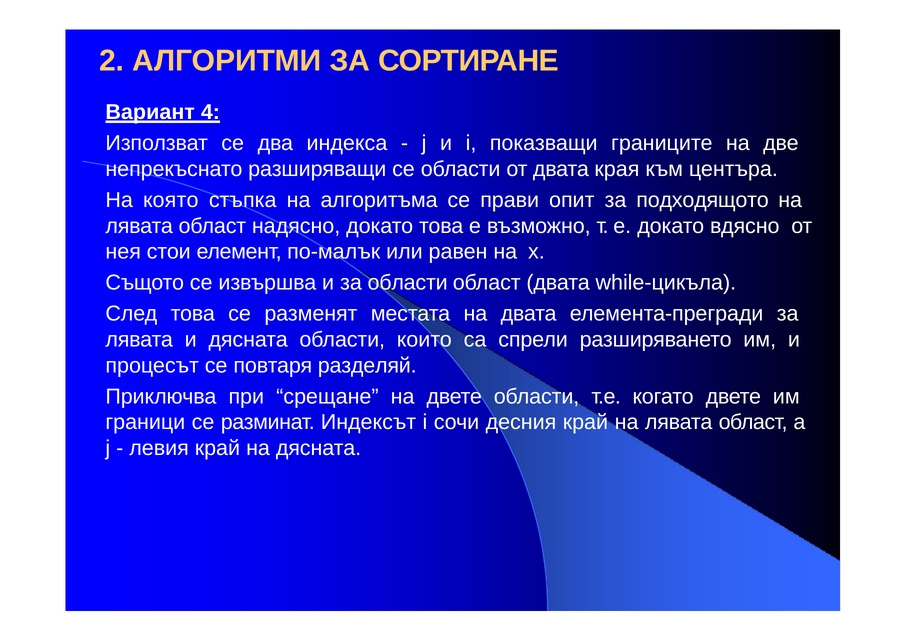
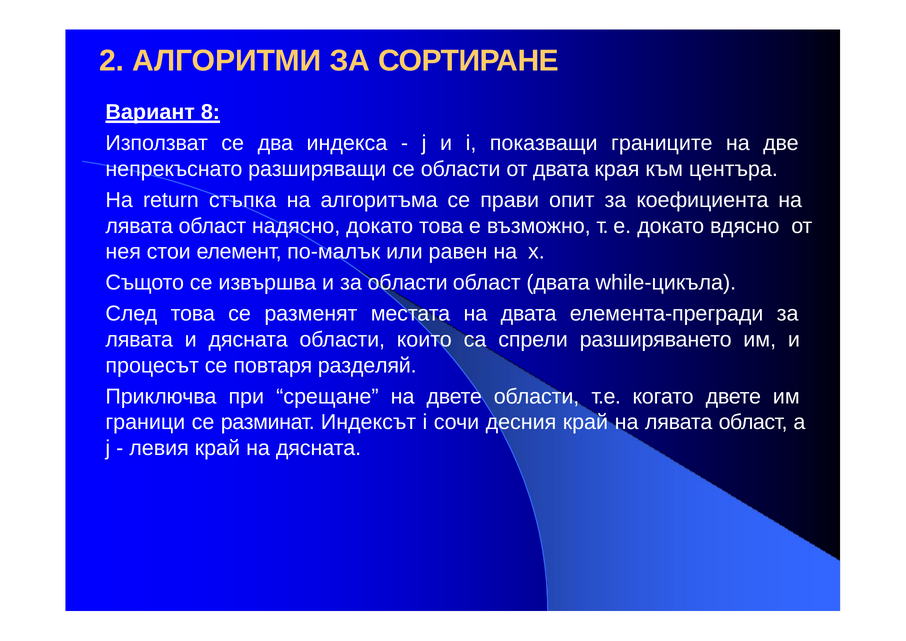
4: 4 -> 8 (210, 112)
която: която -> return (171, 200)
подходящото: подходящото -> коефициента (703, 200)
